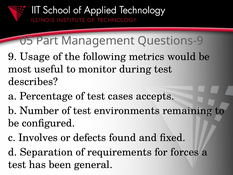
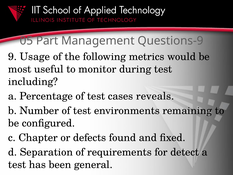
describes: describes -> including (33, 82)
accepts: accepts -> reveals (155, 96)
Involves: Involves -> Chapter (38, 137)
forces: forces -> detect (185, 152)
